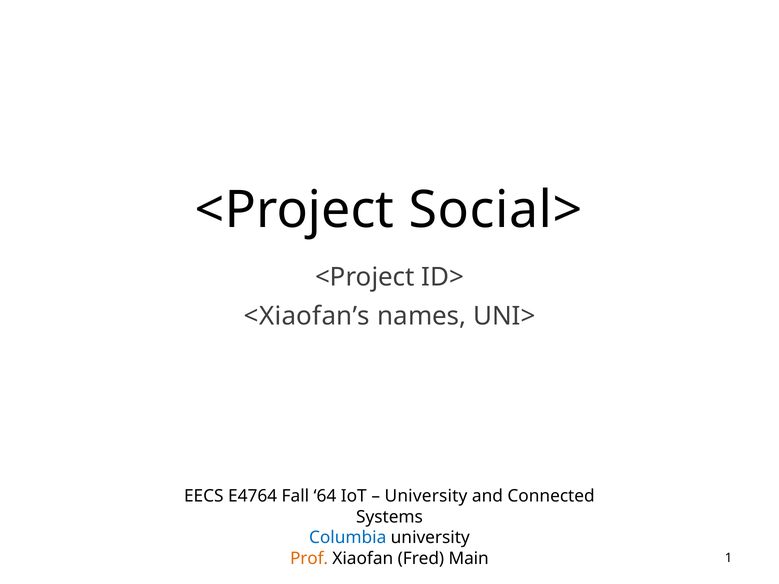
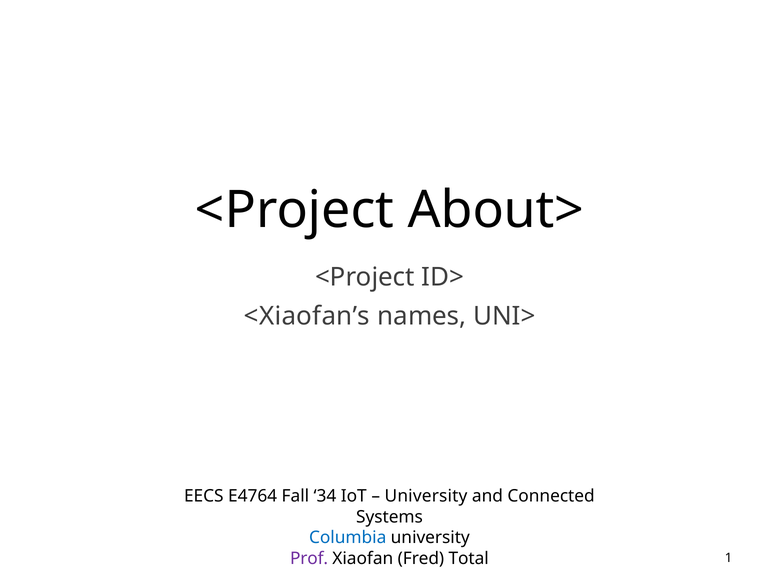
Social>: Social> -> About> (496, 210)
64: 64 -> 34 (325, 496)
Prof colour: orange -> purple (309, 559)
Main: Main -> Total (469, 559)
